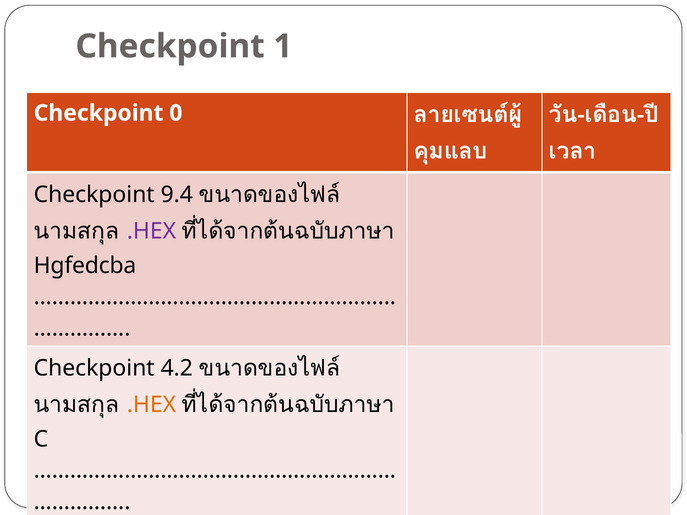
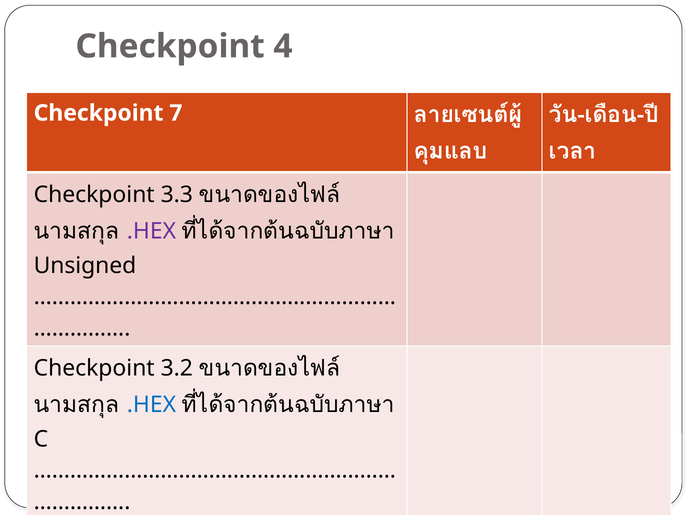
1: 1 -> 4 (283, 46)
0: 0 -> 7 (176, 113)
9.4: 9.4 -> 3.3 (177, 195)
Hgfedcba: Hgfedcba -> Unsigned (85, 266)
4.2: 4.2 -> 3.2 (177, 368)
.HEX colour: orange -> blue (151, 405)
